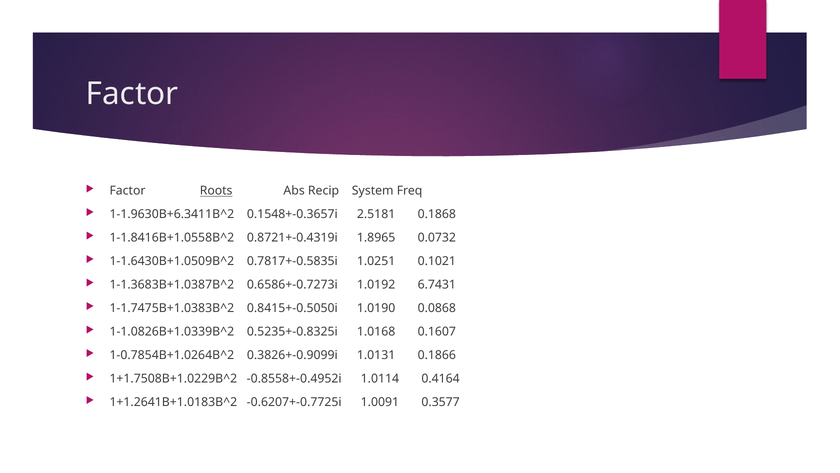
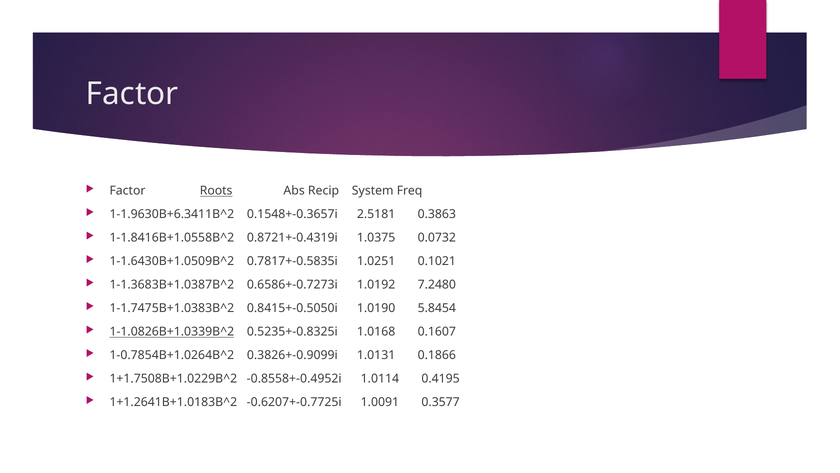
0.1868: 0.1868 -> 0.3863 (437, 214)
1.8965: 1.8965 -> 1.0375 (376, 238)
6.7431: 6.7431 -> 7.2480 (437, 285)
0.0868: 0.0868 -> 5.8454 (437, 308)
1-1.0826B+1.0339B^2 underline: none -> present (172, 332)
0.4164: 0.4164 -> 0.4195 (441, 378)
